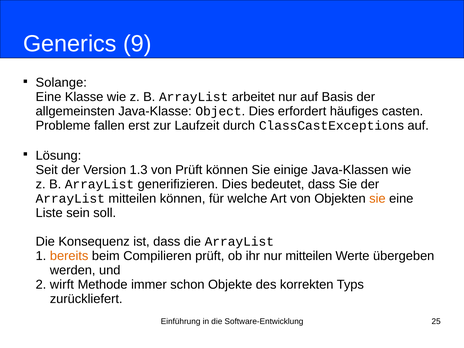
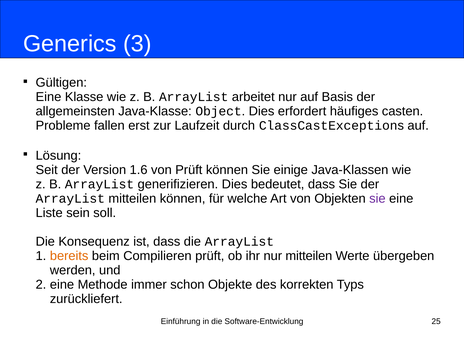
9: 9 -> 3 (137, 44)
Solange: Solange -> Gültigen (61, 83)
1.3: 1.3 -> 1.6 (139, 170)
sie colour: orange -> purple (377, 199)
2 wirft: wirft -> eine (62, 285)
